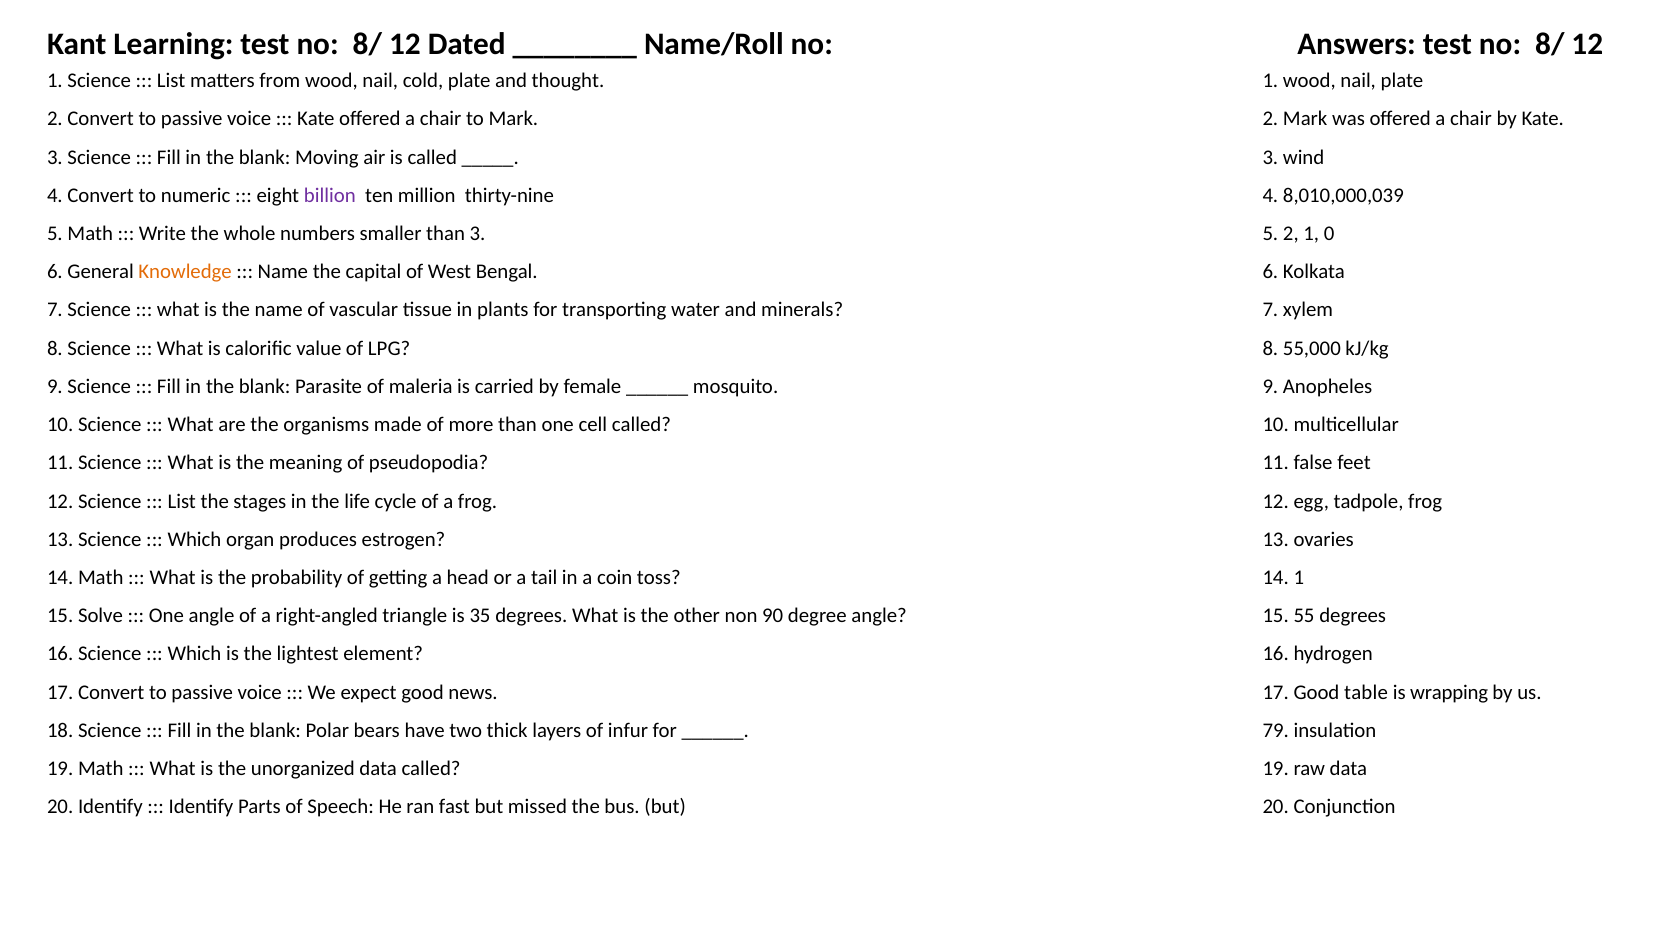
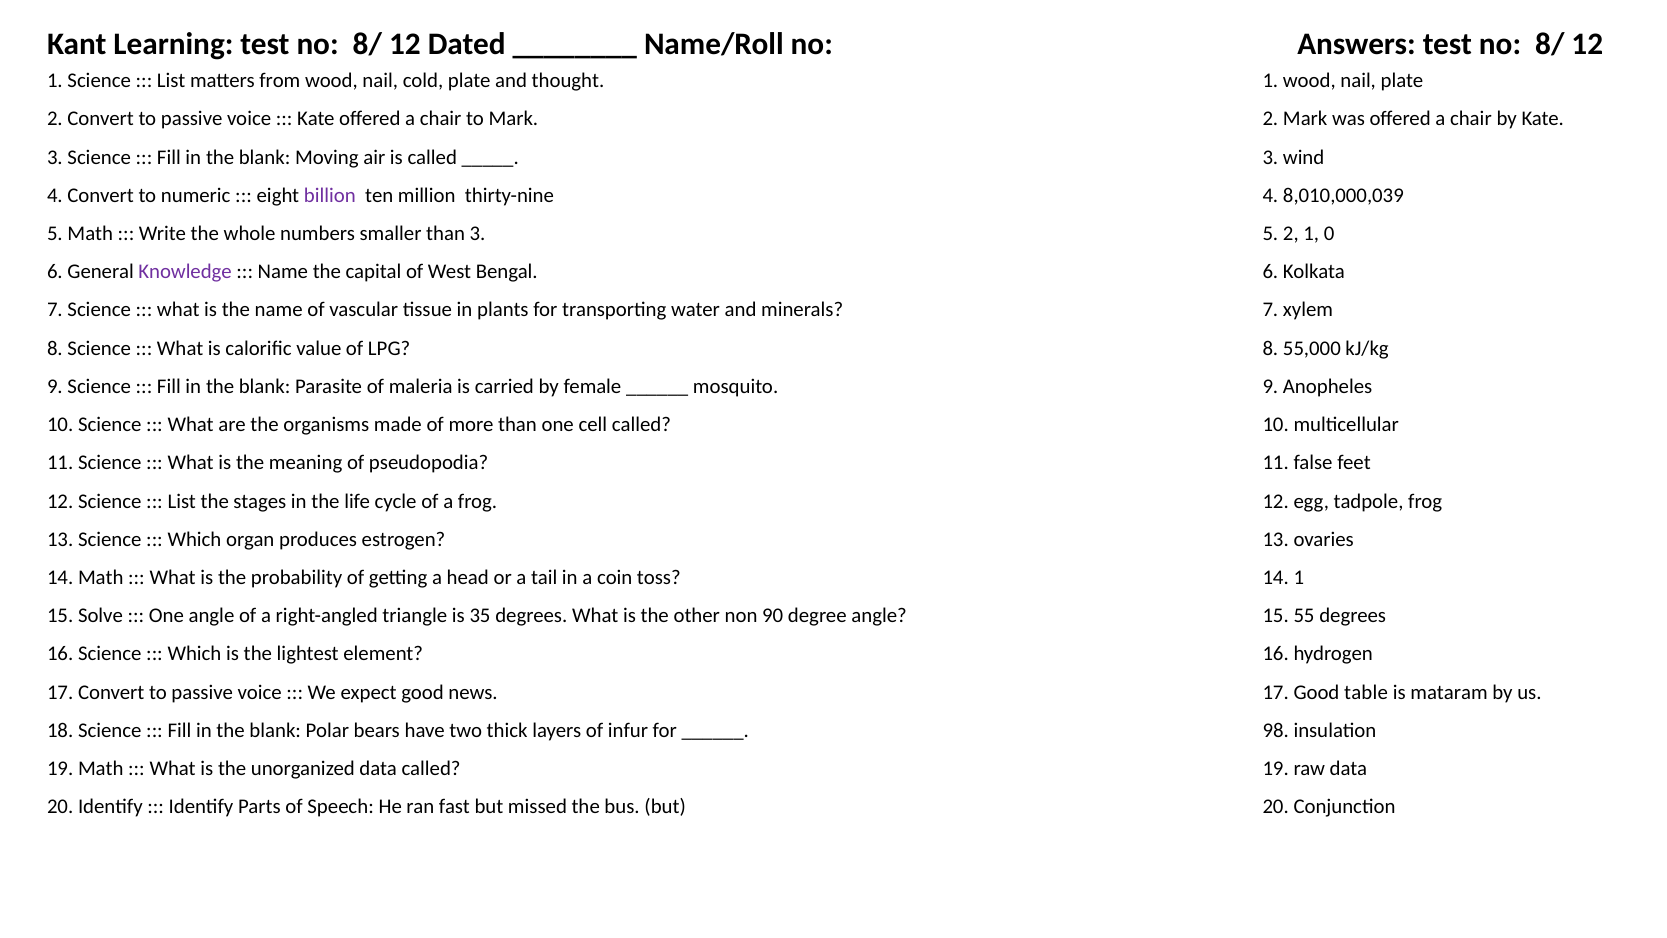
Knowledge colour: orange -> purple (185, 272)
wrapping: wrapping -> mataram (1449, 692)
79: 79 -> 98 (1276, 730)
